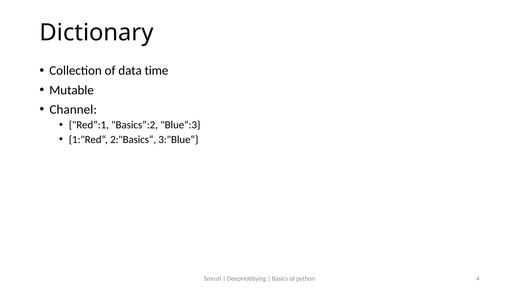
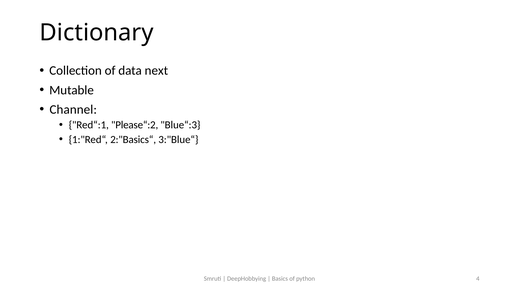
time: time -> next (156, 71)
Basics“:2: Basics“:2 -> Please“:2 (135, 125)
